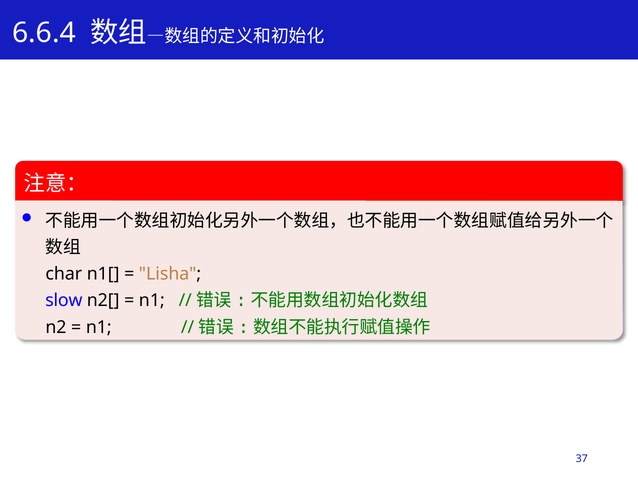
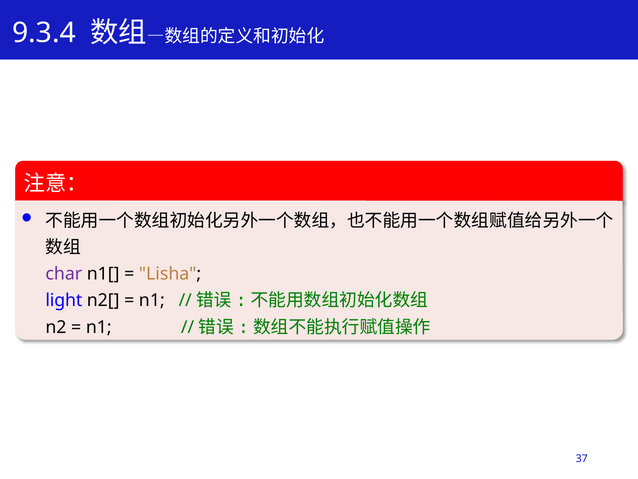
6.6.4: 6.6.4 -> 9.3.4 (44, 33)
char colour: black -> purple (64, 274)
slow: slow -> light (64, 300)
